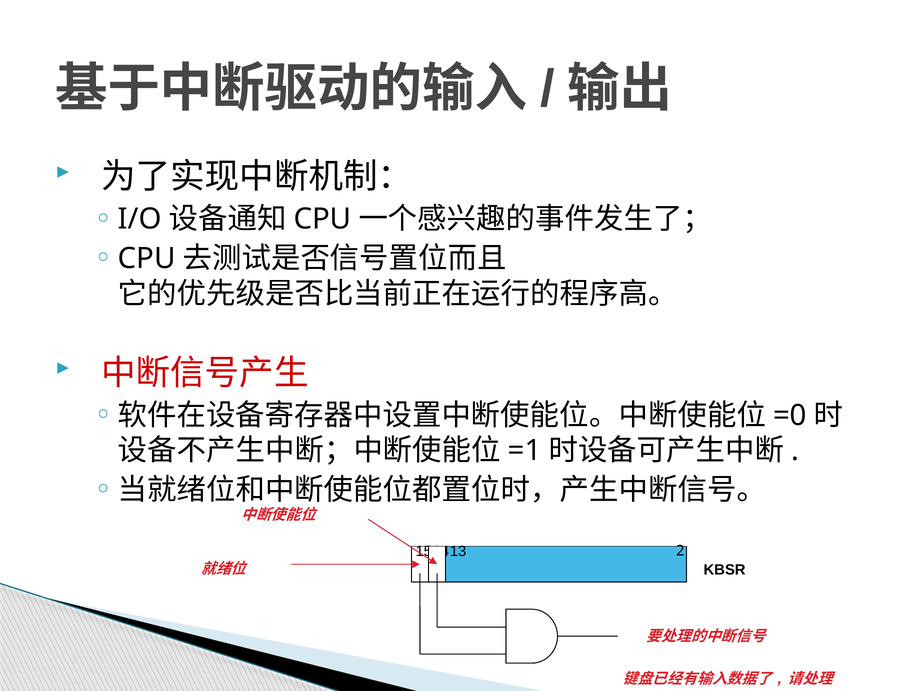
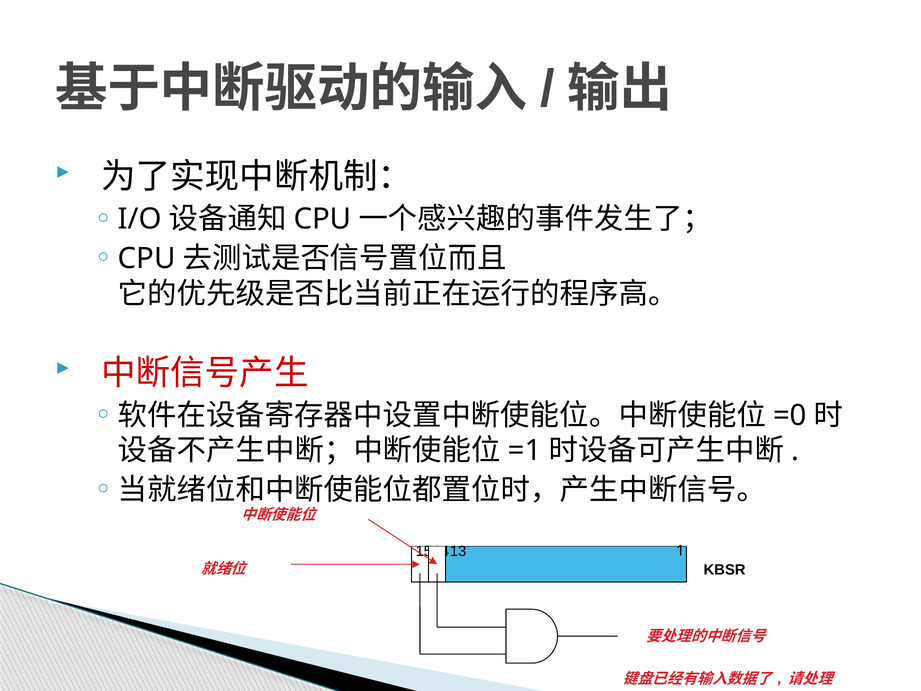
2: 2 -> 1 (680, 551)
